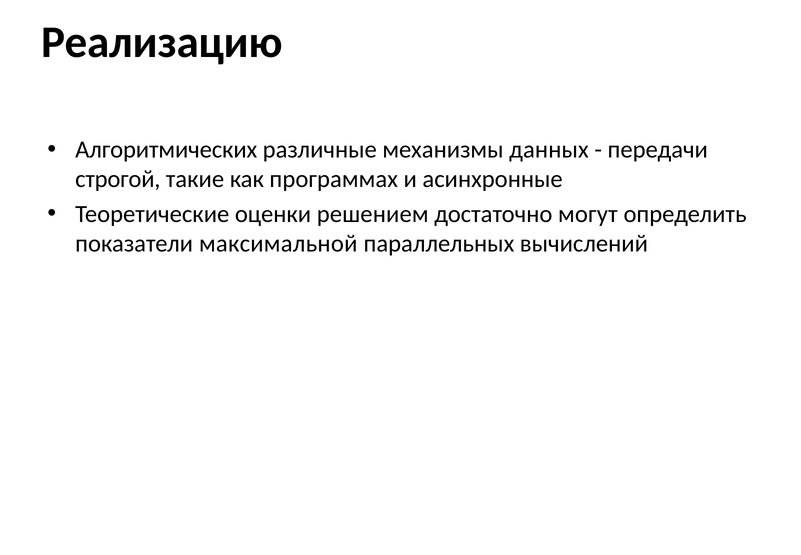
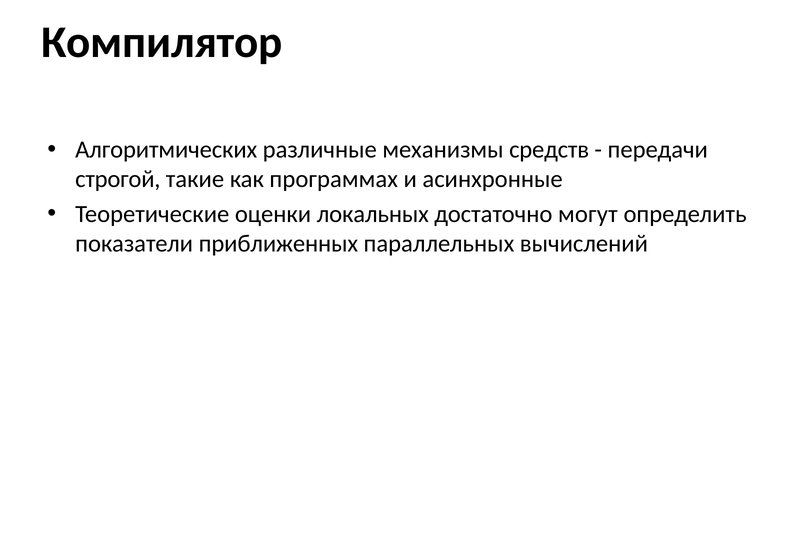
Реализацию: Реализацию -> Компилятор (162, 42)
данных: данных -> средств (549, 150)
решением: решением -> локальных (373, 214)
максимальной: максимальной -> приближенных (278, 243)
